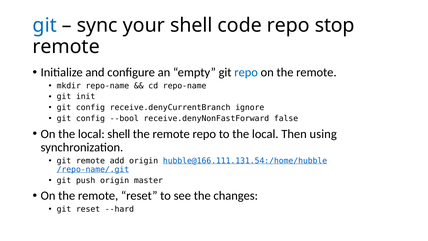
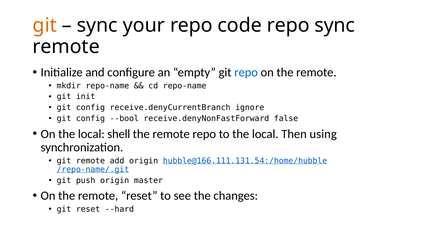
git colour: blue -> orange (45, 25)
your shell: shell -> repo (191, 25)
repo stop: stop -> sync (335, 25)
